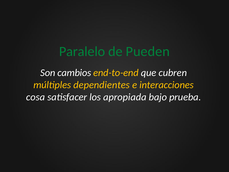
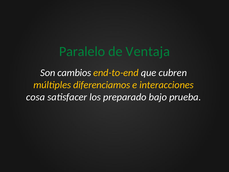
Pueden: Pueden -> Ventaja (148, 51)
dependientes: dependientes -> diferenciamos (102, 85)
apropiada: apropiada -> preparado (125, 97)
